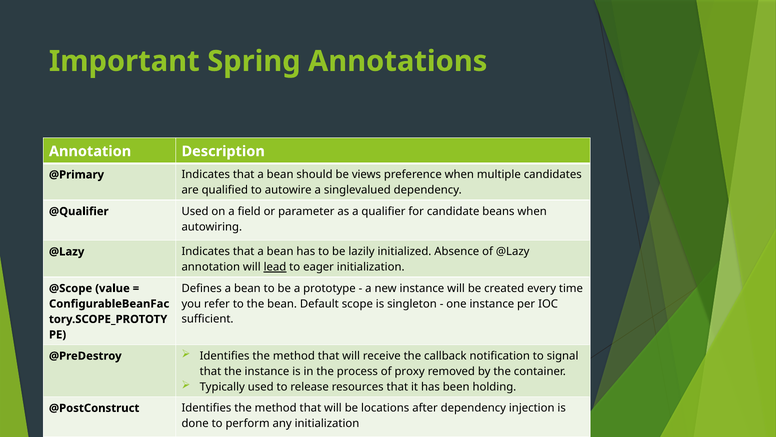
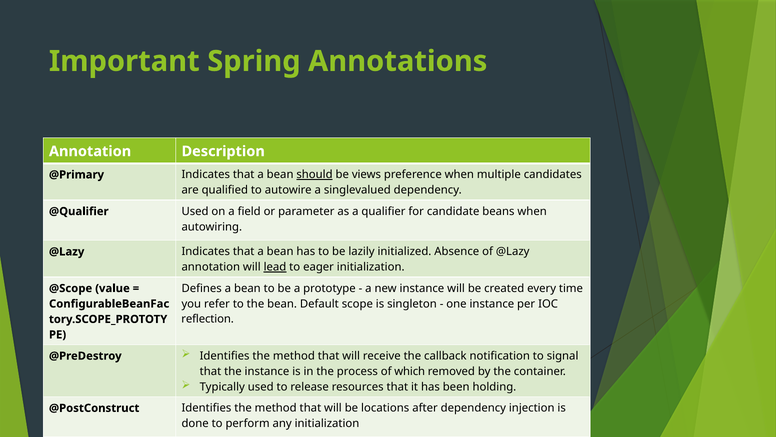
should underline: none -> present (315, 174)
sufficient: sufficient -> reflection (208, 319)
proxy: proxy -> which (410, 371)
